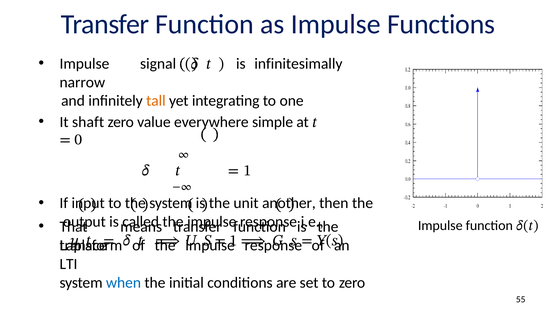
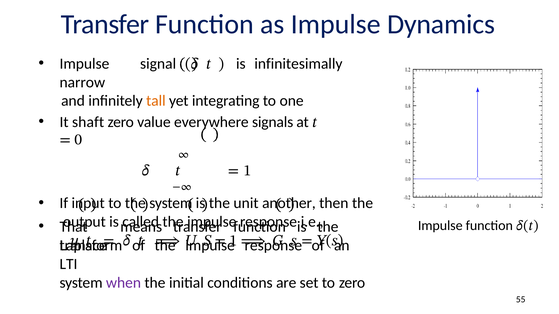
Functions: Functions -> Dynamics (441, 24)
simple: simple -> signals (273, 122)
when colour: blue -> purple (123, 283)
